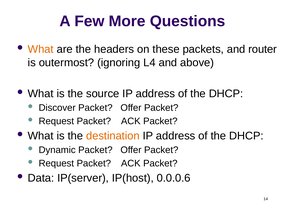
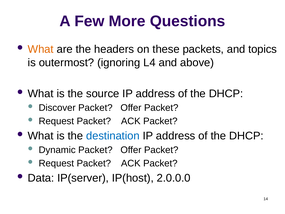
router: router -> topics (263, 49)
destination colour: orange -> blue (113, 136)
0.0.0.6: 0.0.0.6 -> 2.0.0.0 (174, 178)
